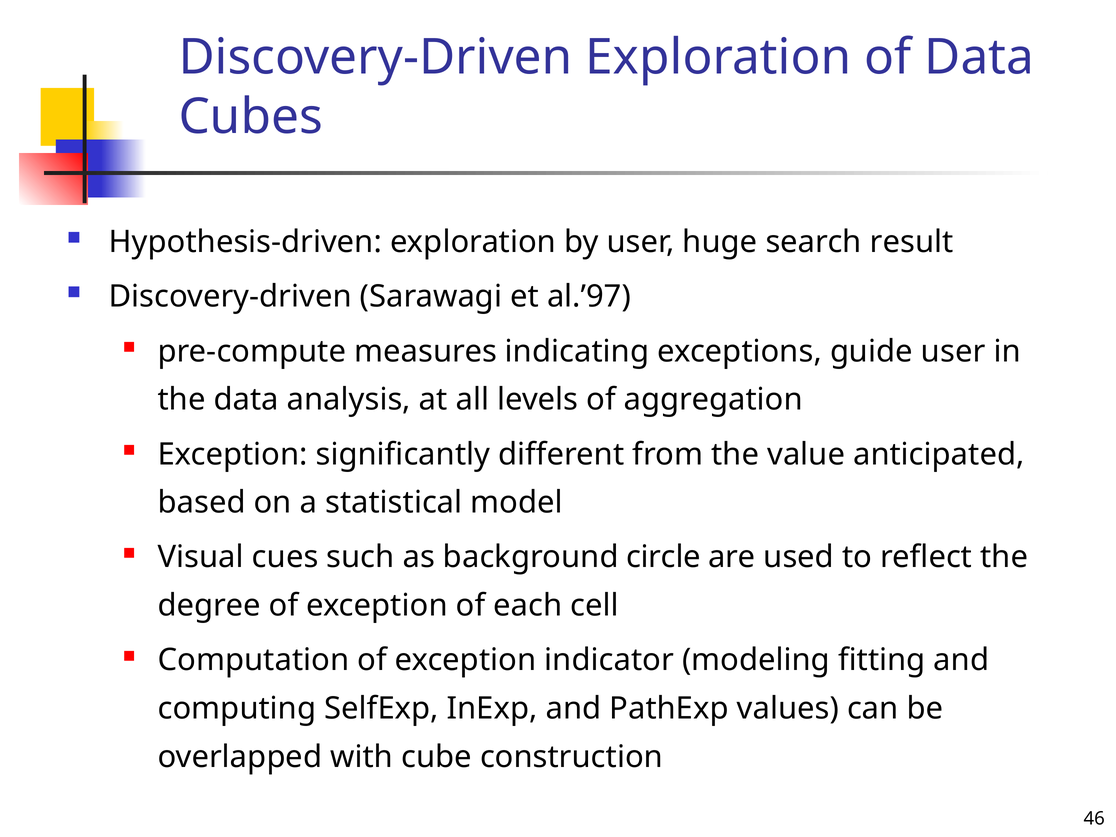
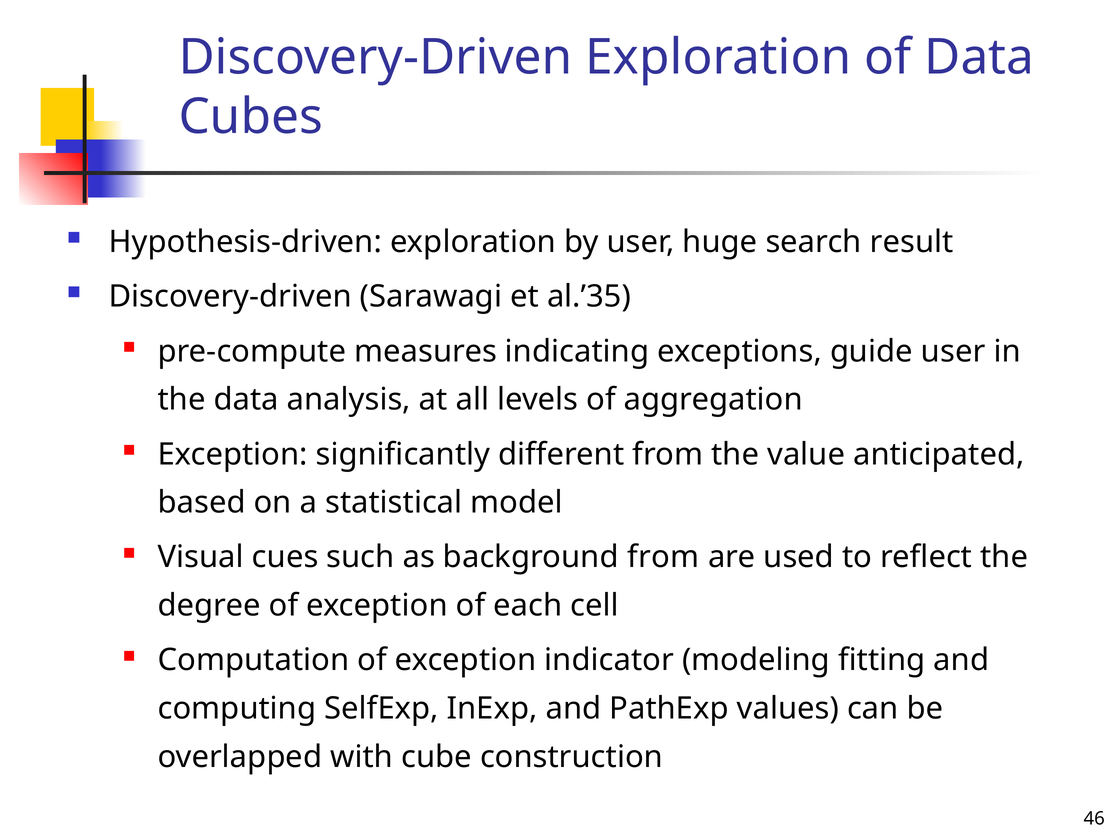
al.’97: al.’97 -> al.’35 (589, 297)
background circle: circle -> from (663, 557)
